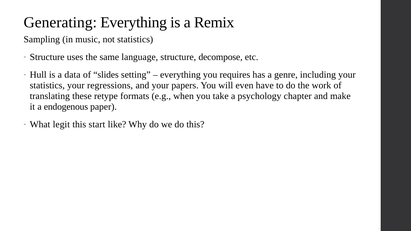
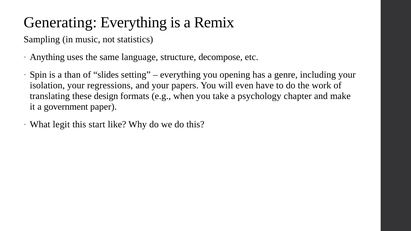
Structure: Structure -> Anything (47, 57)
Hull: Hull -> Spin (38, 75)
data: data -> than (72, 75)
requires: requires -> opening (235, 75)
statistics: statistics -> isolation (47, 85)
retype: retype -> design (106, 96)
endogenous: endogenous -> government (66, 107)
